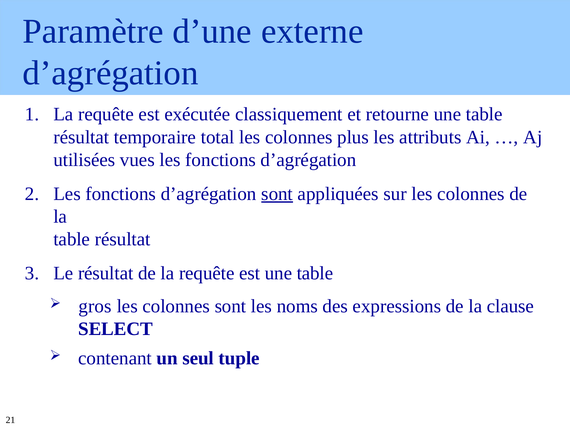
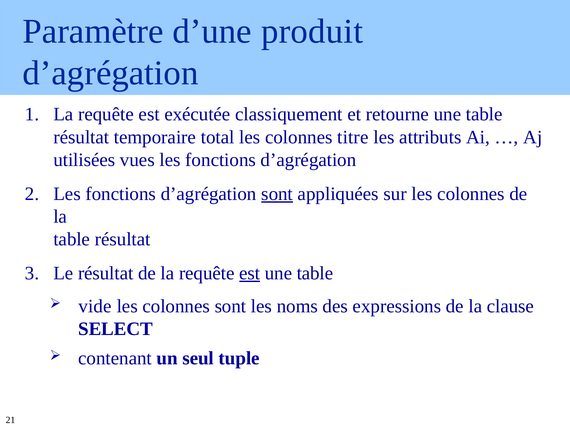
externe: externe -> produit (312, 31)
plus: plus -> titre (353, 137)
est underline: none -> present (250, 273)
gros: gros -> vide (95, 307)
